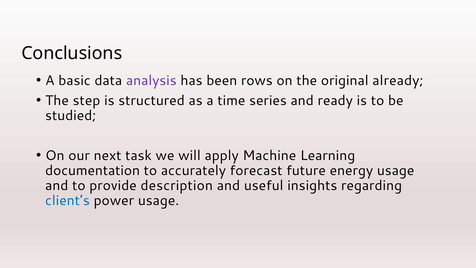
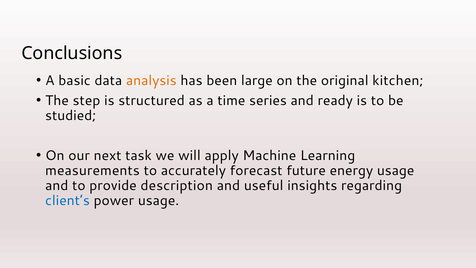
analysis colour: purple -> orange (151, 80)
rows: rows -> large (257, 80)
already: already -> kitchen (398, 80)
documentation: documentation -> measurements (92, 170)
